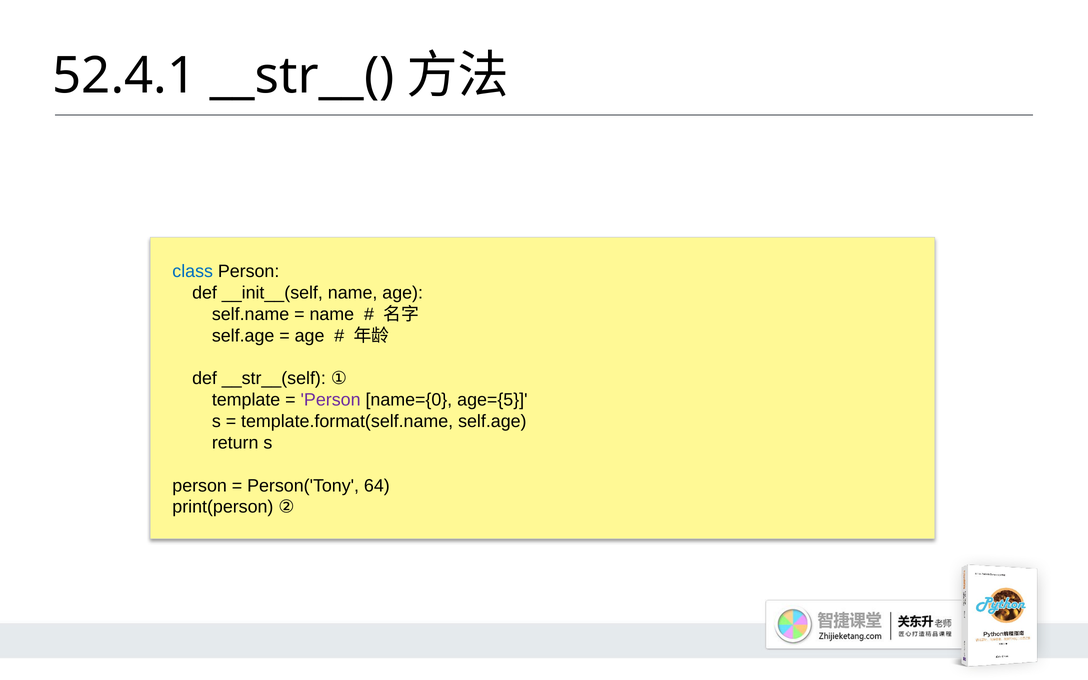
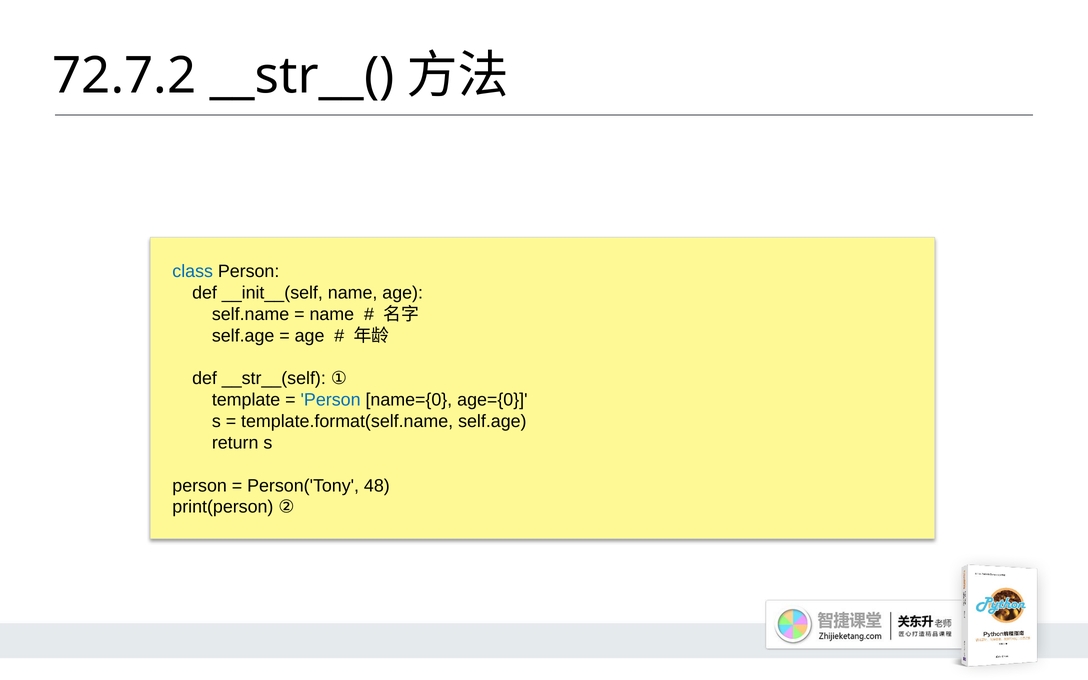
52.4.1: 52.4.1 -> 72.7.2 (124, 76)
Person colour: purple -> blue (331, 400)
age={5: age={5 -> age={0 (492, 400)
64: 64 -> 48 (377, 486)
